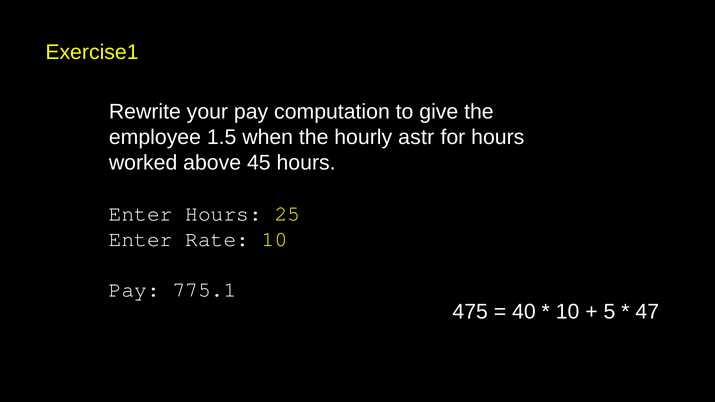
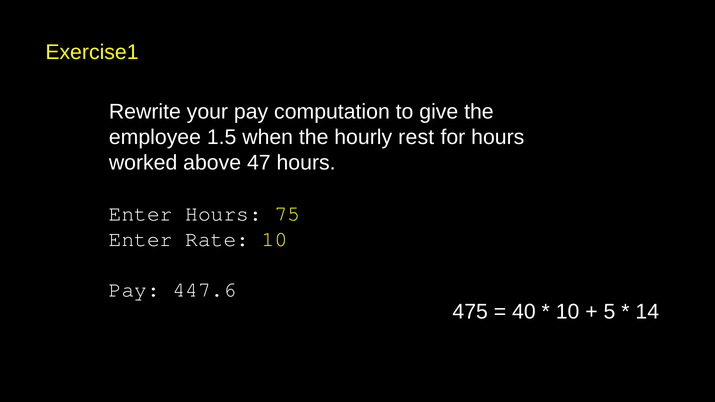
astr: astr -> rest (416, 137)
45: 45 -> 47 (259, 163)
25: 25 -> 75 (287, 214)
775.1: 775.1 -> 447.6 (205, 290)
47: 47 -> 14 (647, 312)
